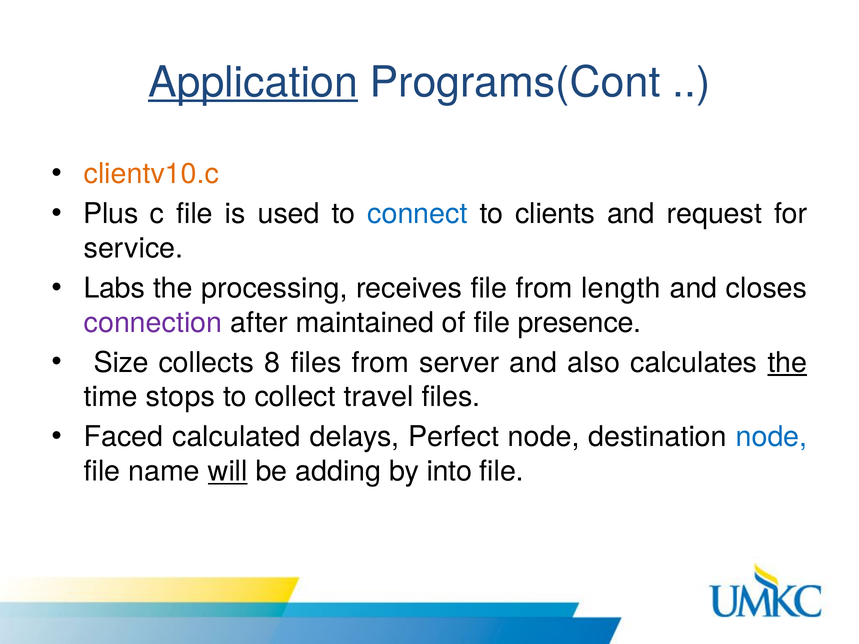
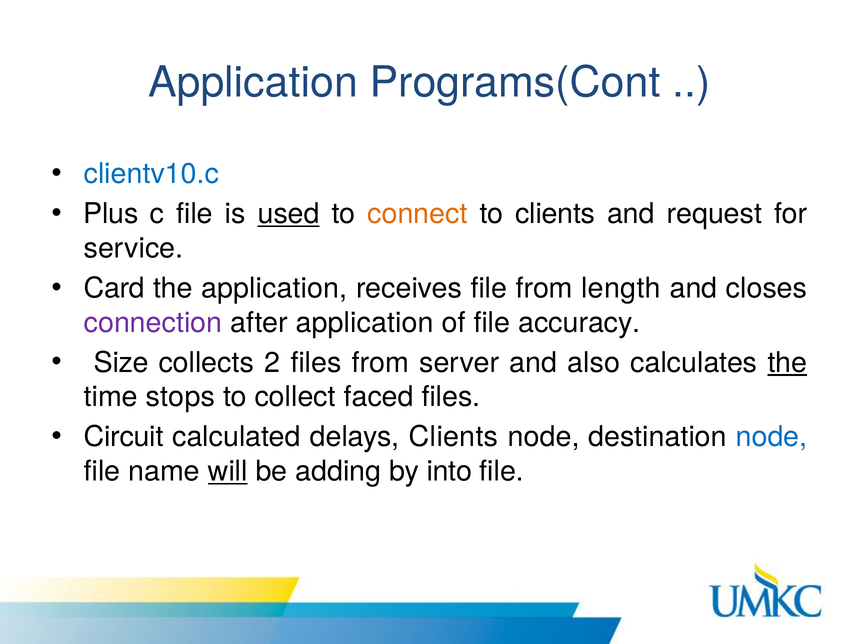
Application underline: present -> none (253, 82)
clientv10.c colour: orange -> blue (151, 174)
used underline: none -> present (289, 214)
connect colour: blue -> orange (417, 214)
Labs: Labs -> Card (114, 288)
the processing: processing -> application (274, 288)
after maintained: maintained -> application (365, 323)
presence: presence -> accuracy (579, 323)
8: 8 -> 2 (272, 363)
travel: travel -> faced (379, 397)
Faced: Faced -> Circuit (124, 437)
delays Perfect: Perfect -> Clients (454, 437)
